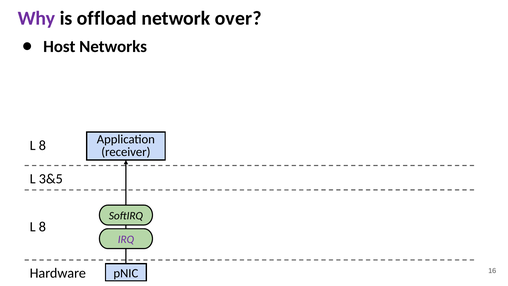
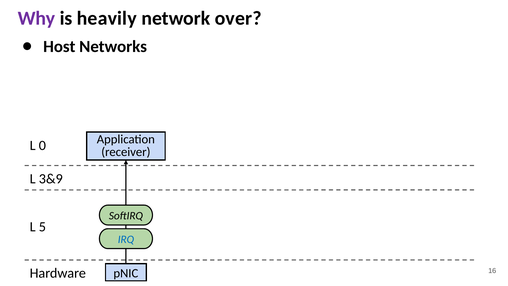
offload: offload -> heavily (107, 18)
8: 8 -> 0 (42, 145)
3&5: 3&5 -> 3&9 (51, 179)
8: 8 -> 5 (42, 227)
IRQ colour: purple -> blue (126, 239)
